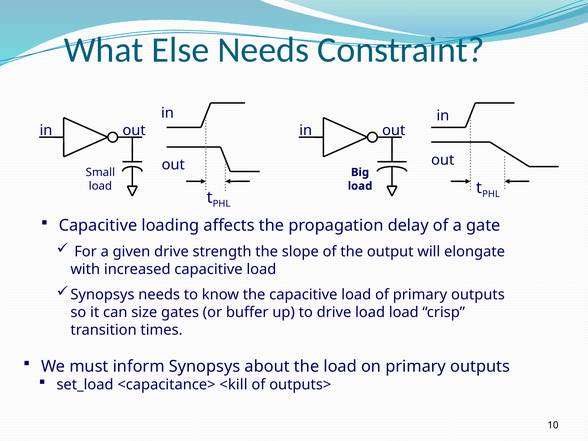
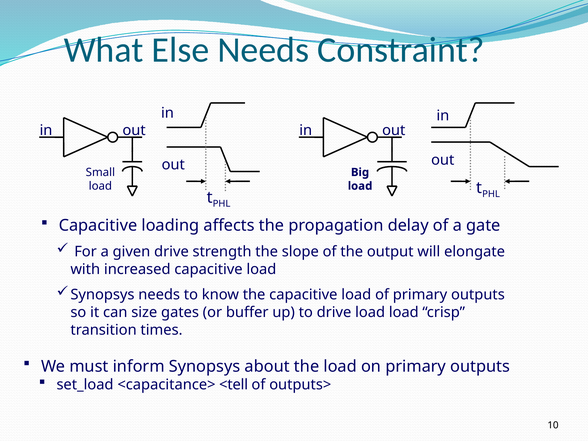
<kill: <kill -> <tell (234, 385)
